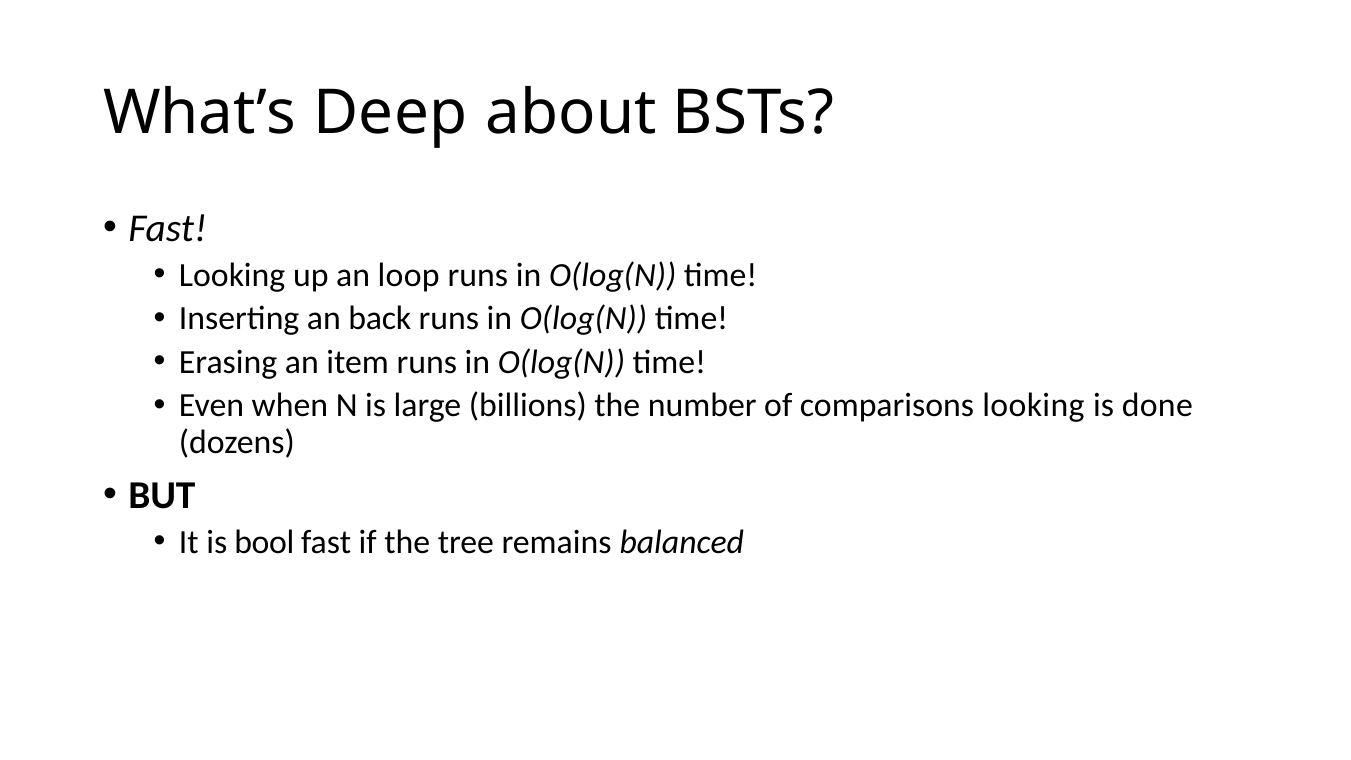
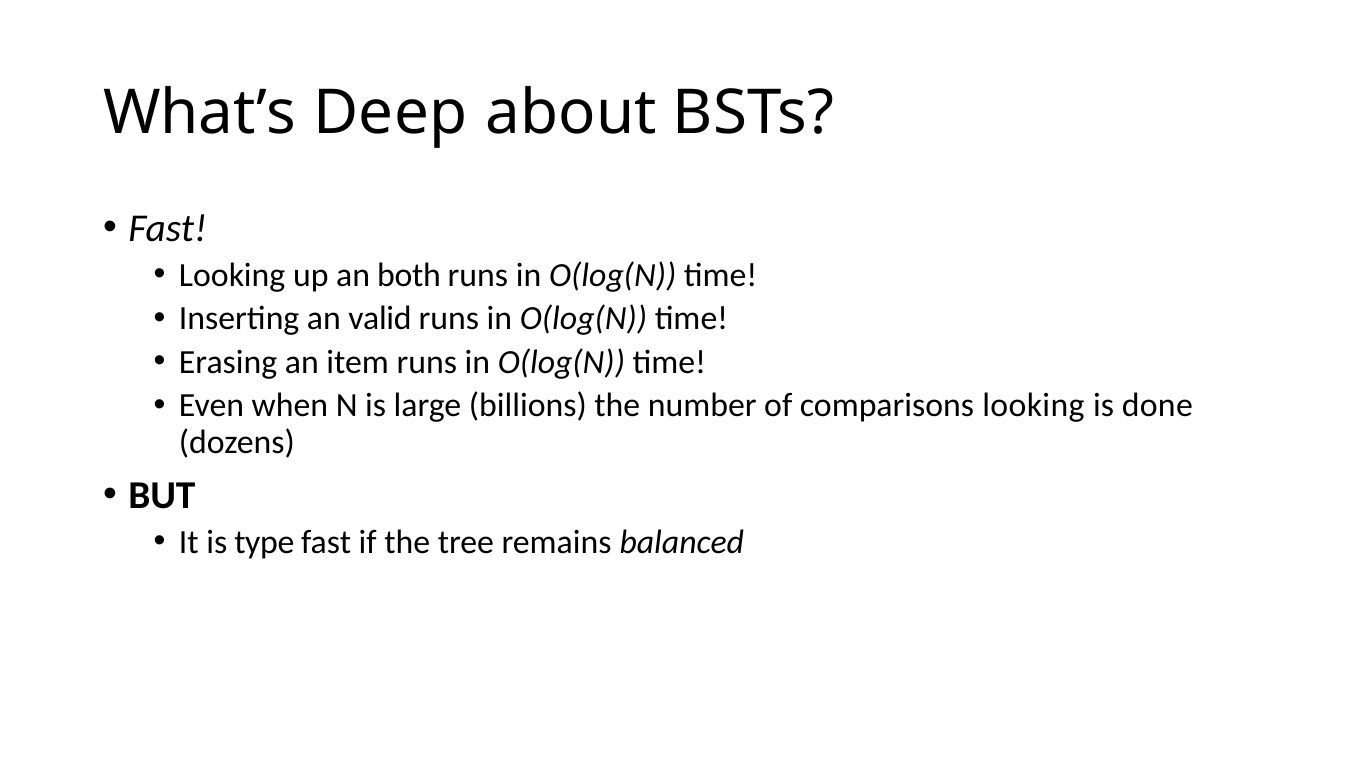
loop: loop -> both (409, 275)
back: back -> valid (380, 318)
bool: bool -> type (264, 542)
